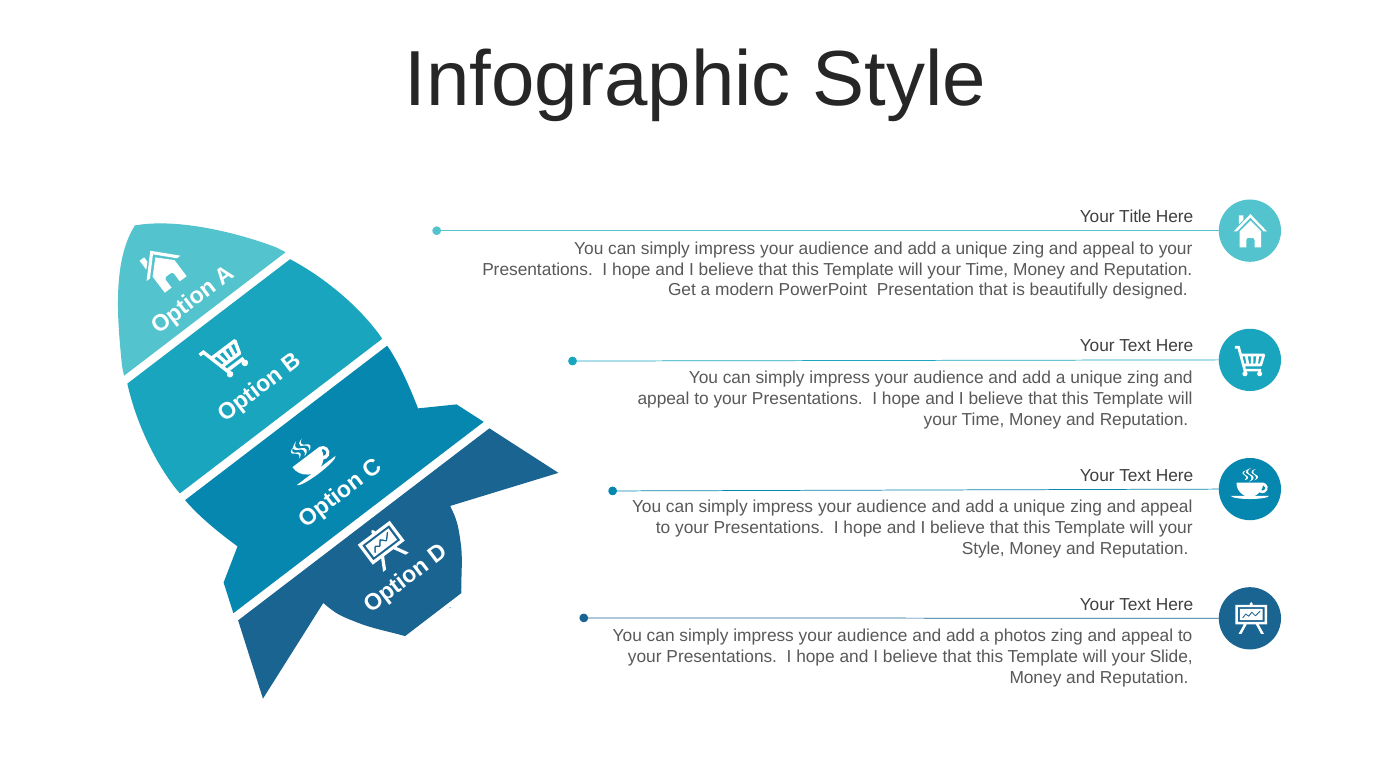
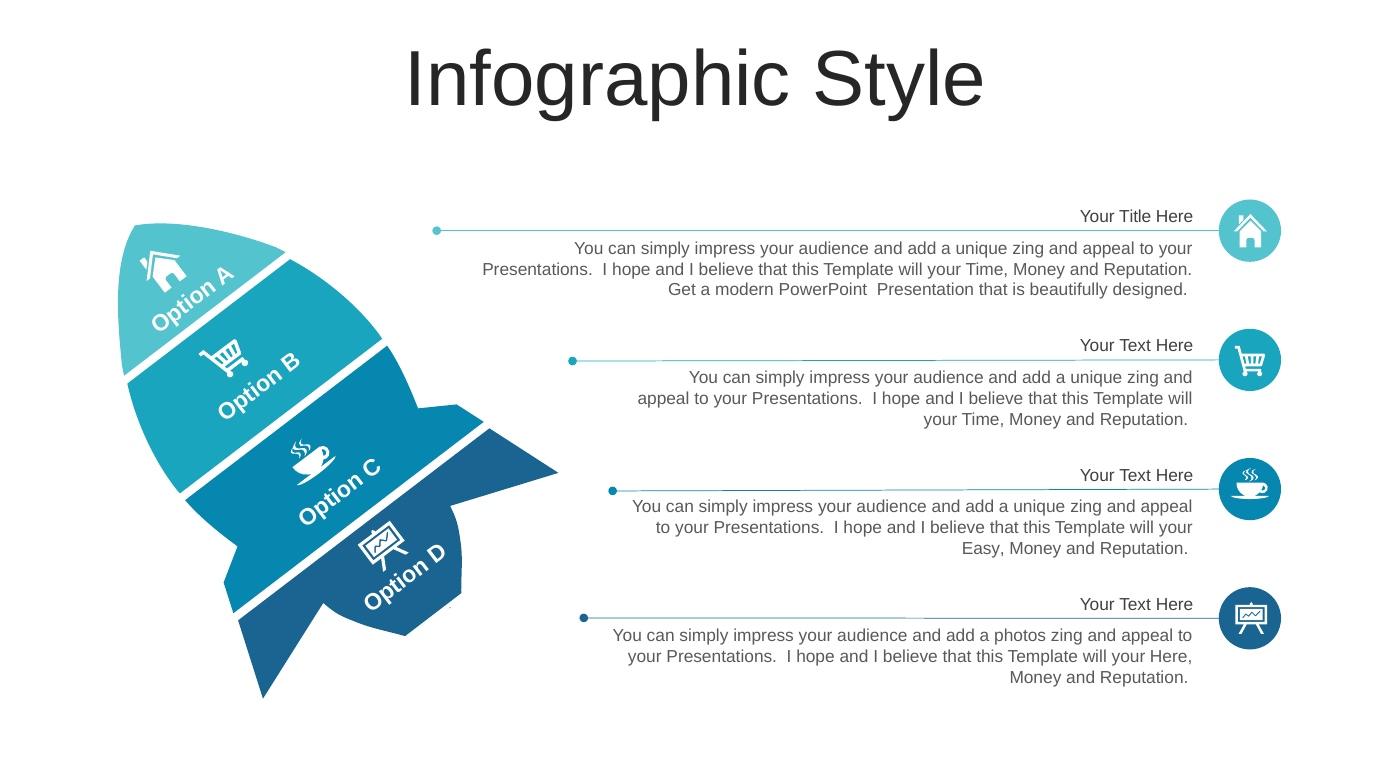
Style: Style -> Easy (983, 548)
your Slide: Slide -> Here (1171, 657)
